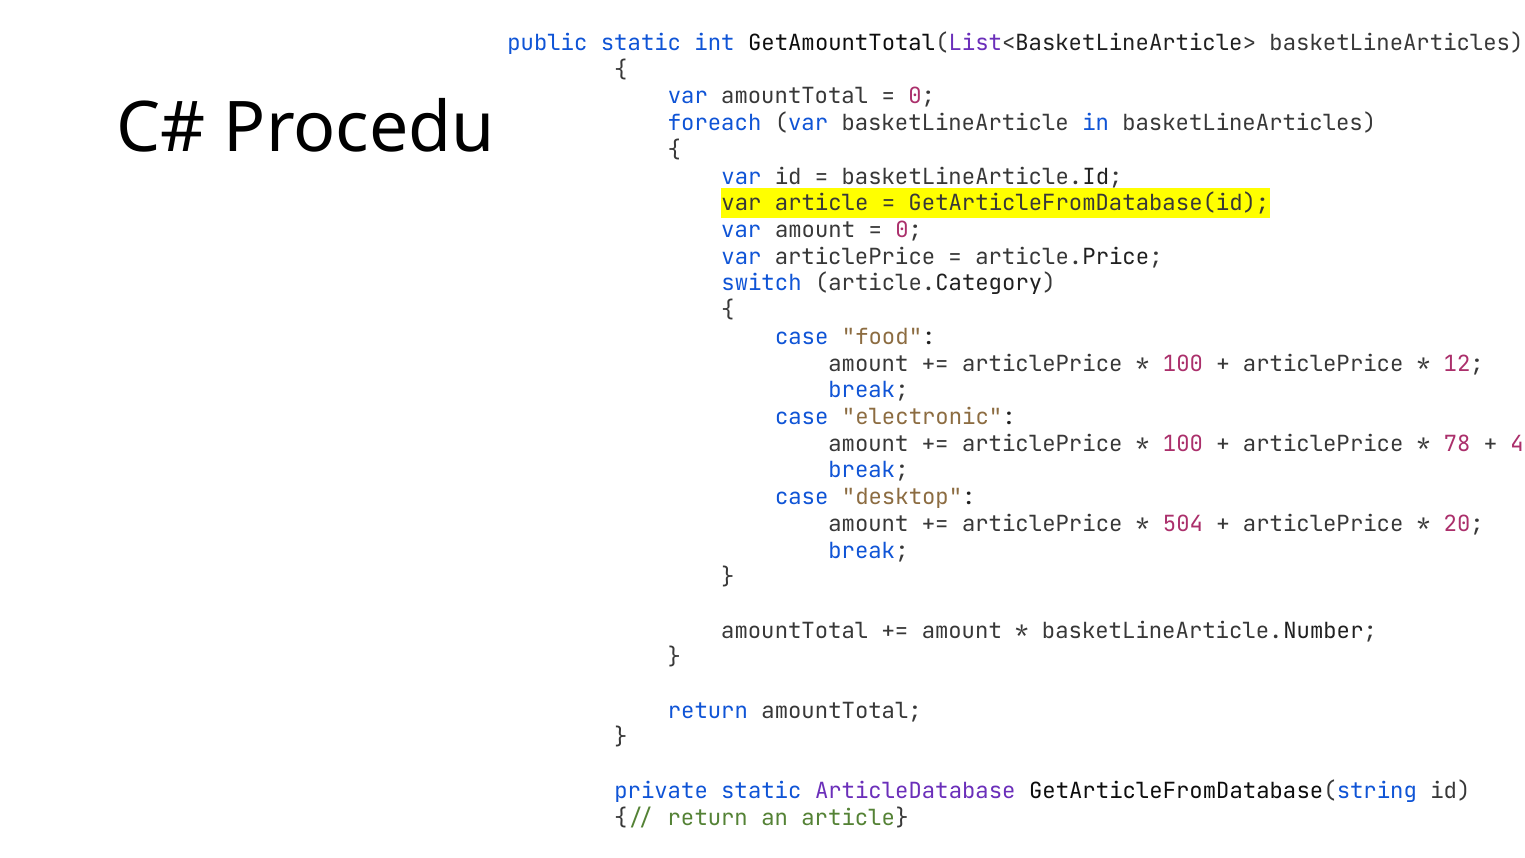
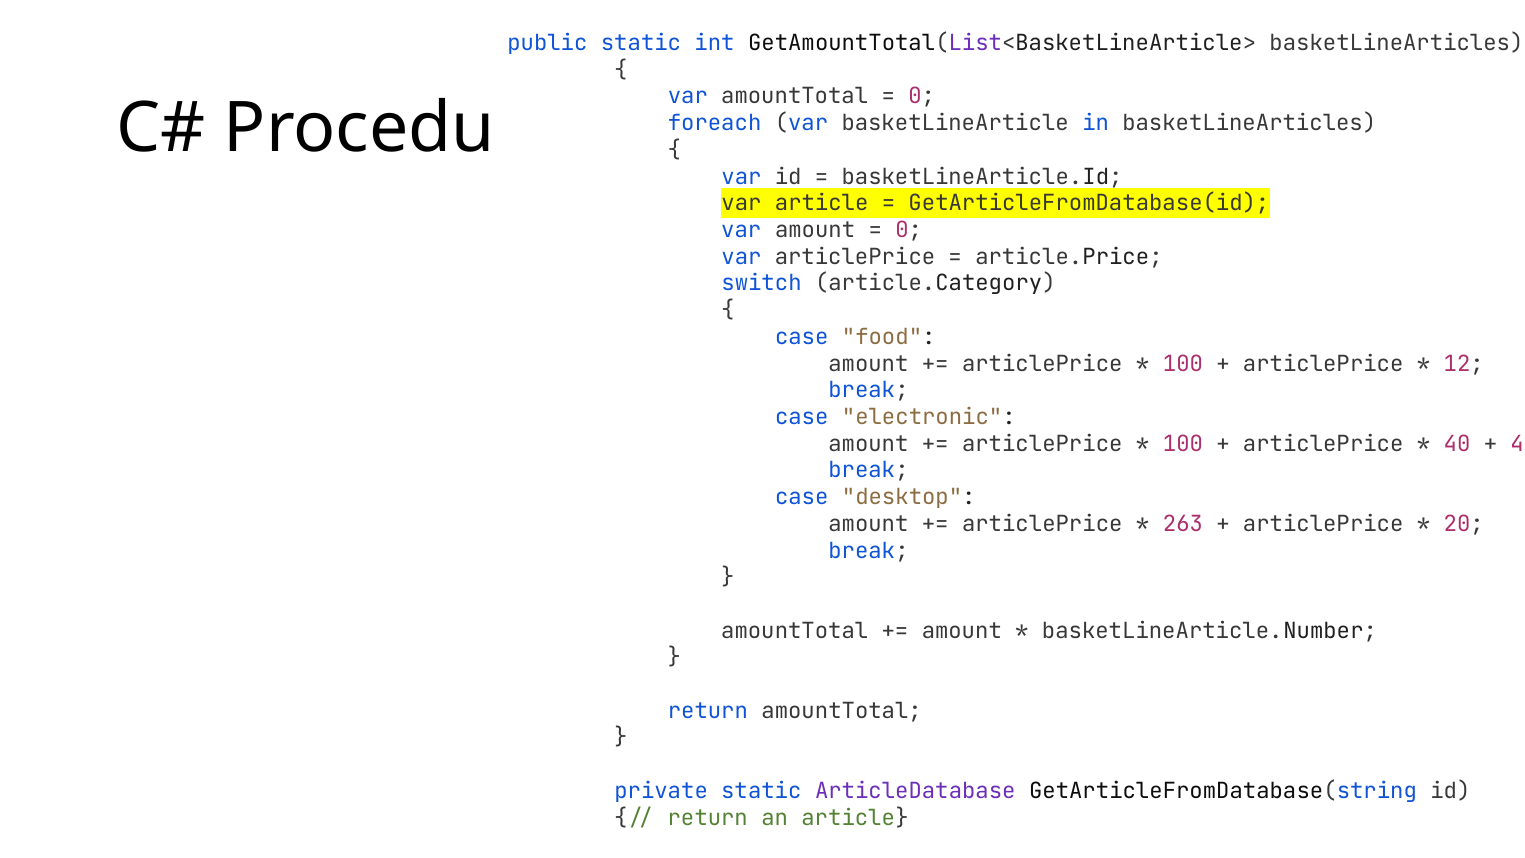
78: 78 -> 40 (1457, 444)
504: 504 -> 263 (1183, 524)
